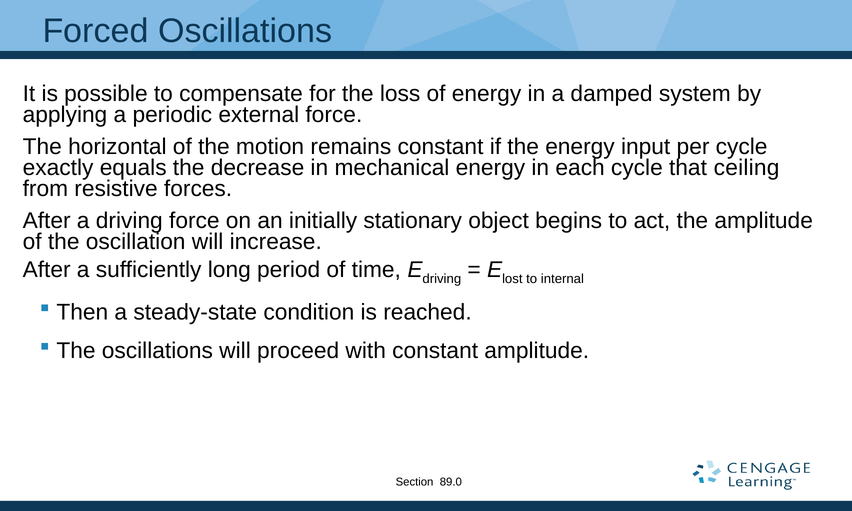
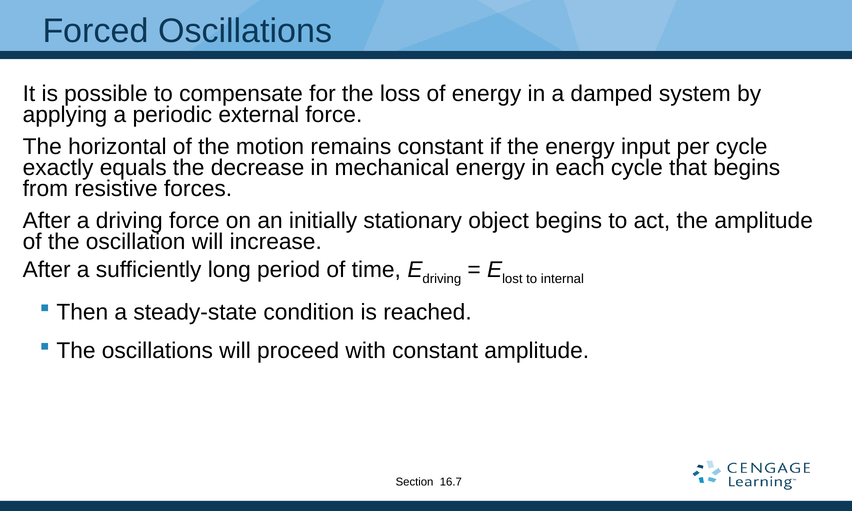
that ceiling: ceiling -> begins (747, 168)
89.0: 89.0 -> 16.7 (451, 482)
